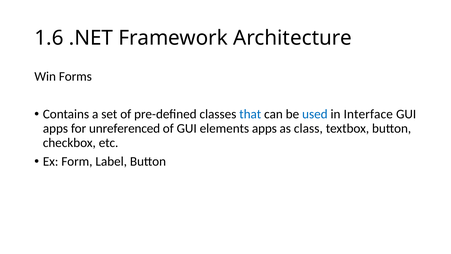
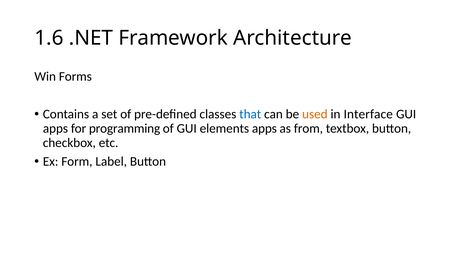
used colour: blue -> orange (315, 114)
unreferenced: unreferenced -> programming (125, 128)
class: class -> from (308, 128)
